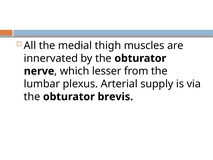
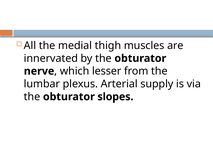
brevis: brevis -> slopes (115, 97)
